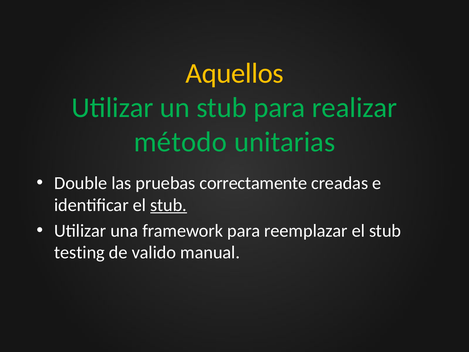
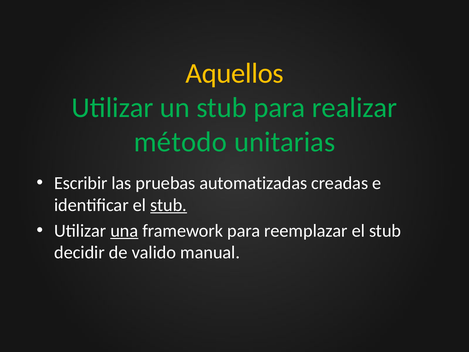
Double: Double -> Escribir (81, 183)
correctamente: correctamente -> automatizadas (253, 183)
una underline: none -> present (124, 231)
testing: testing -> decidir (80, 252)
